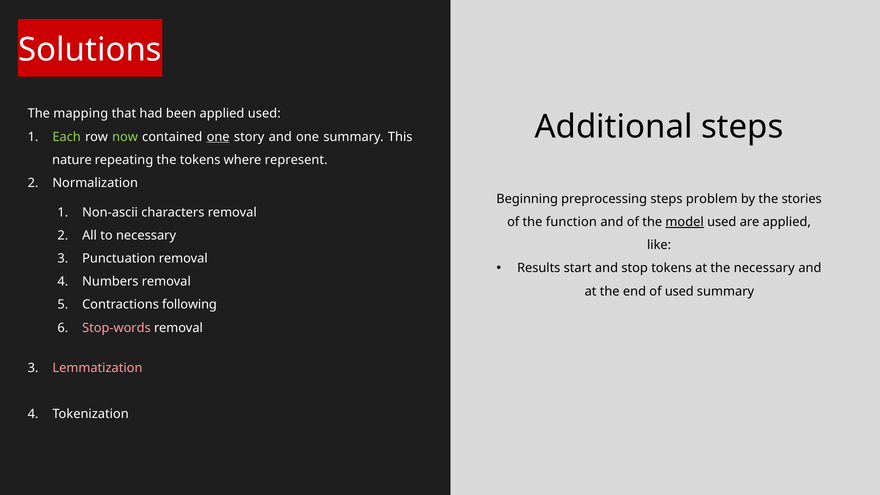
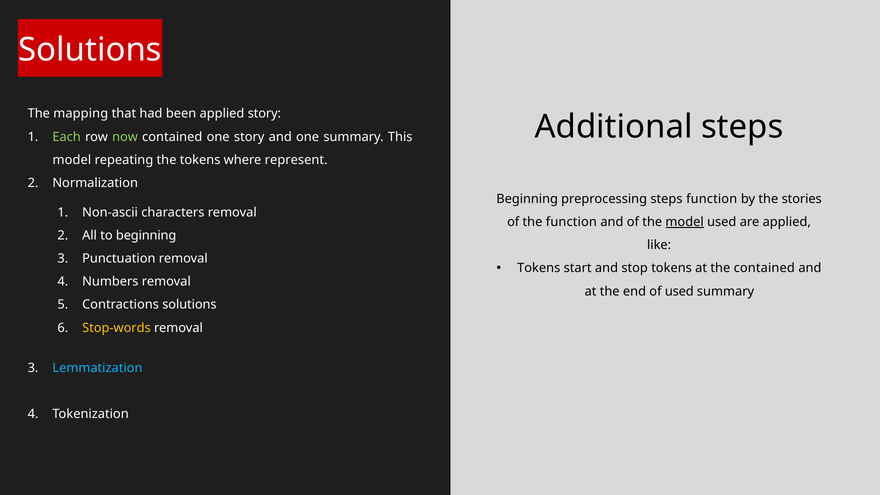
applied used: used -> story (264, 114)
one underline: present -> none (218, 137)
nature: nature -> model (72, 160)
steps problem: problem -> function (712, 199)
to necessary: necessary -> beginning (146, 235)
Results: Results -> Tokens (539, 268)
the necessary: necessary -> contained (764, 268)
Contractions following: following -> solutions (189, 305)
Stop-words colour: pink -> yellow (116, 328)
Lemmatization colour: pink -> light blue (97, 368)
